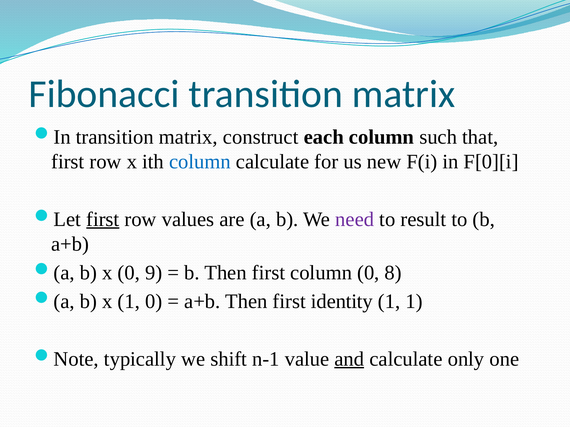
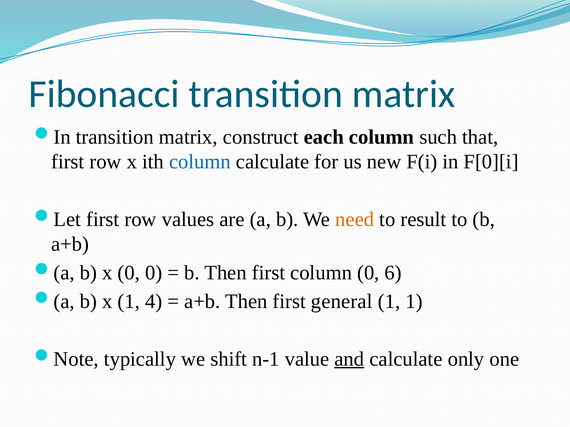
first underline: present -> none (103, 220)
need colour: purple -> orange (355, 220)
0 9: 9 -> 0 (154, 273)
8: 8 -> 6 (393, 273)
1 0: 0 -> 4 (154, 302)
identity: identity -> general (342, 302)
